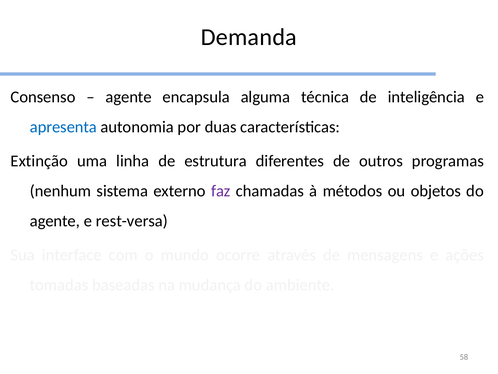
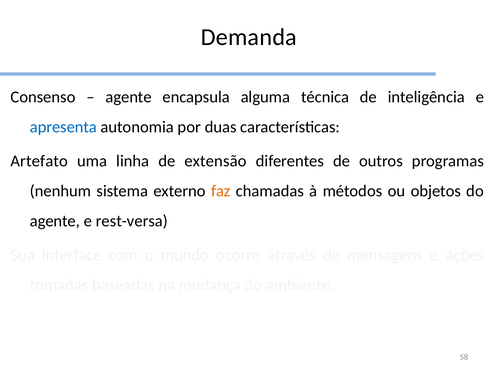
Extinção: Extinção -> Artefato (39, 161)
estrutura: estrutura -> extensão (216, 161)
faz colour: purple -> orange (221, 191)
